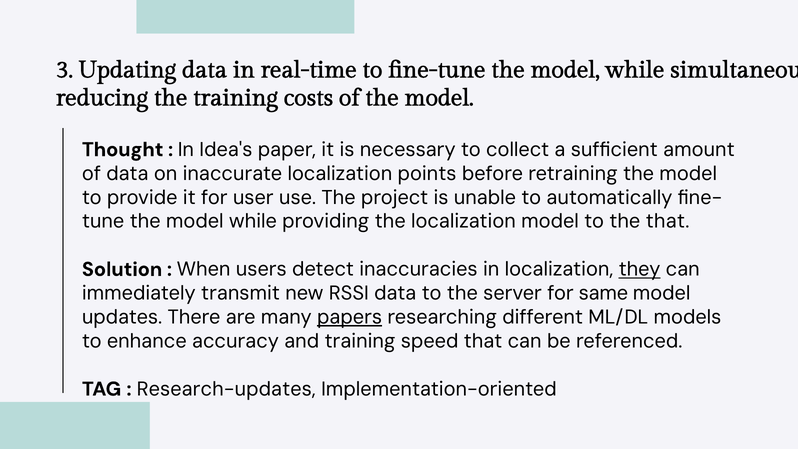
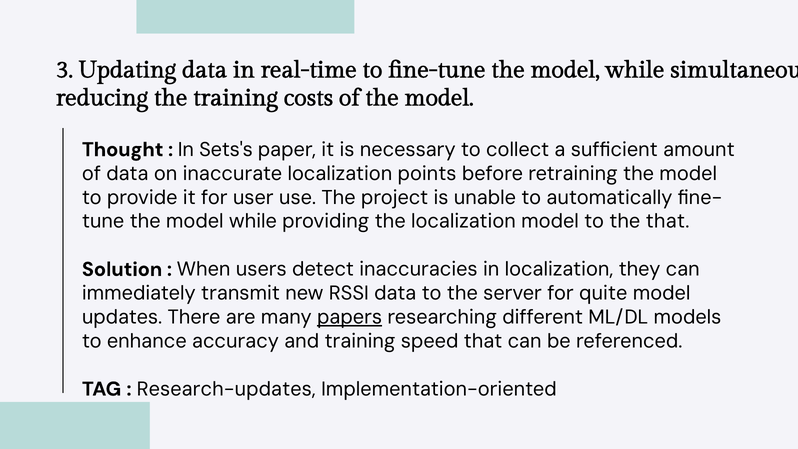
Idea's: Idea's -> Sets's (226, 150)
they underline: present -> none (640, 269)
same: same -> quite (603, 293)
